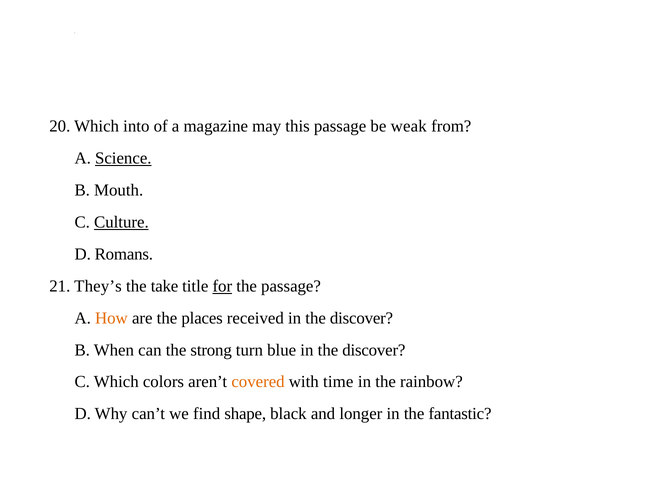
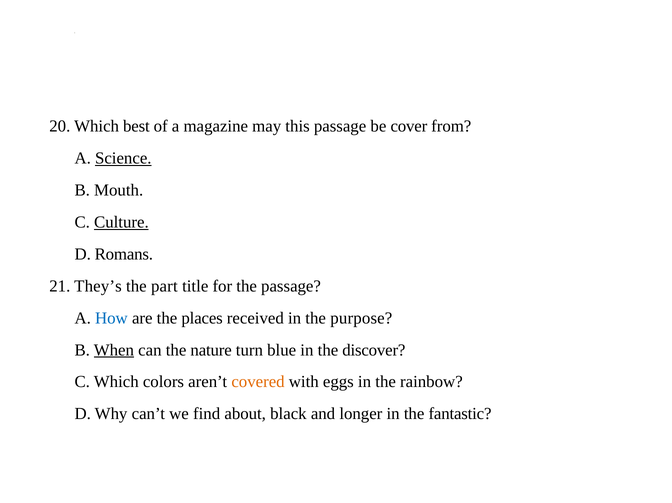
into: into -> best (136, 126)
weak: weak -> cover (409, 126)
take: take -> part (164, 286)
for underline: present -> none (222, 286)
How colour: orange -> blue (111, 318)
received in the discover: discover -> purpose (361, 318)
When underline: none -> present (114, 350)
strong: strong -> nature (211, 350)
time: time -> eggs (338, 382)
shape: shape -> about (245, 414)
